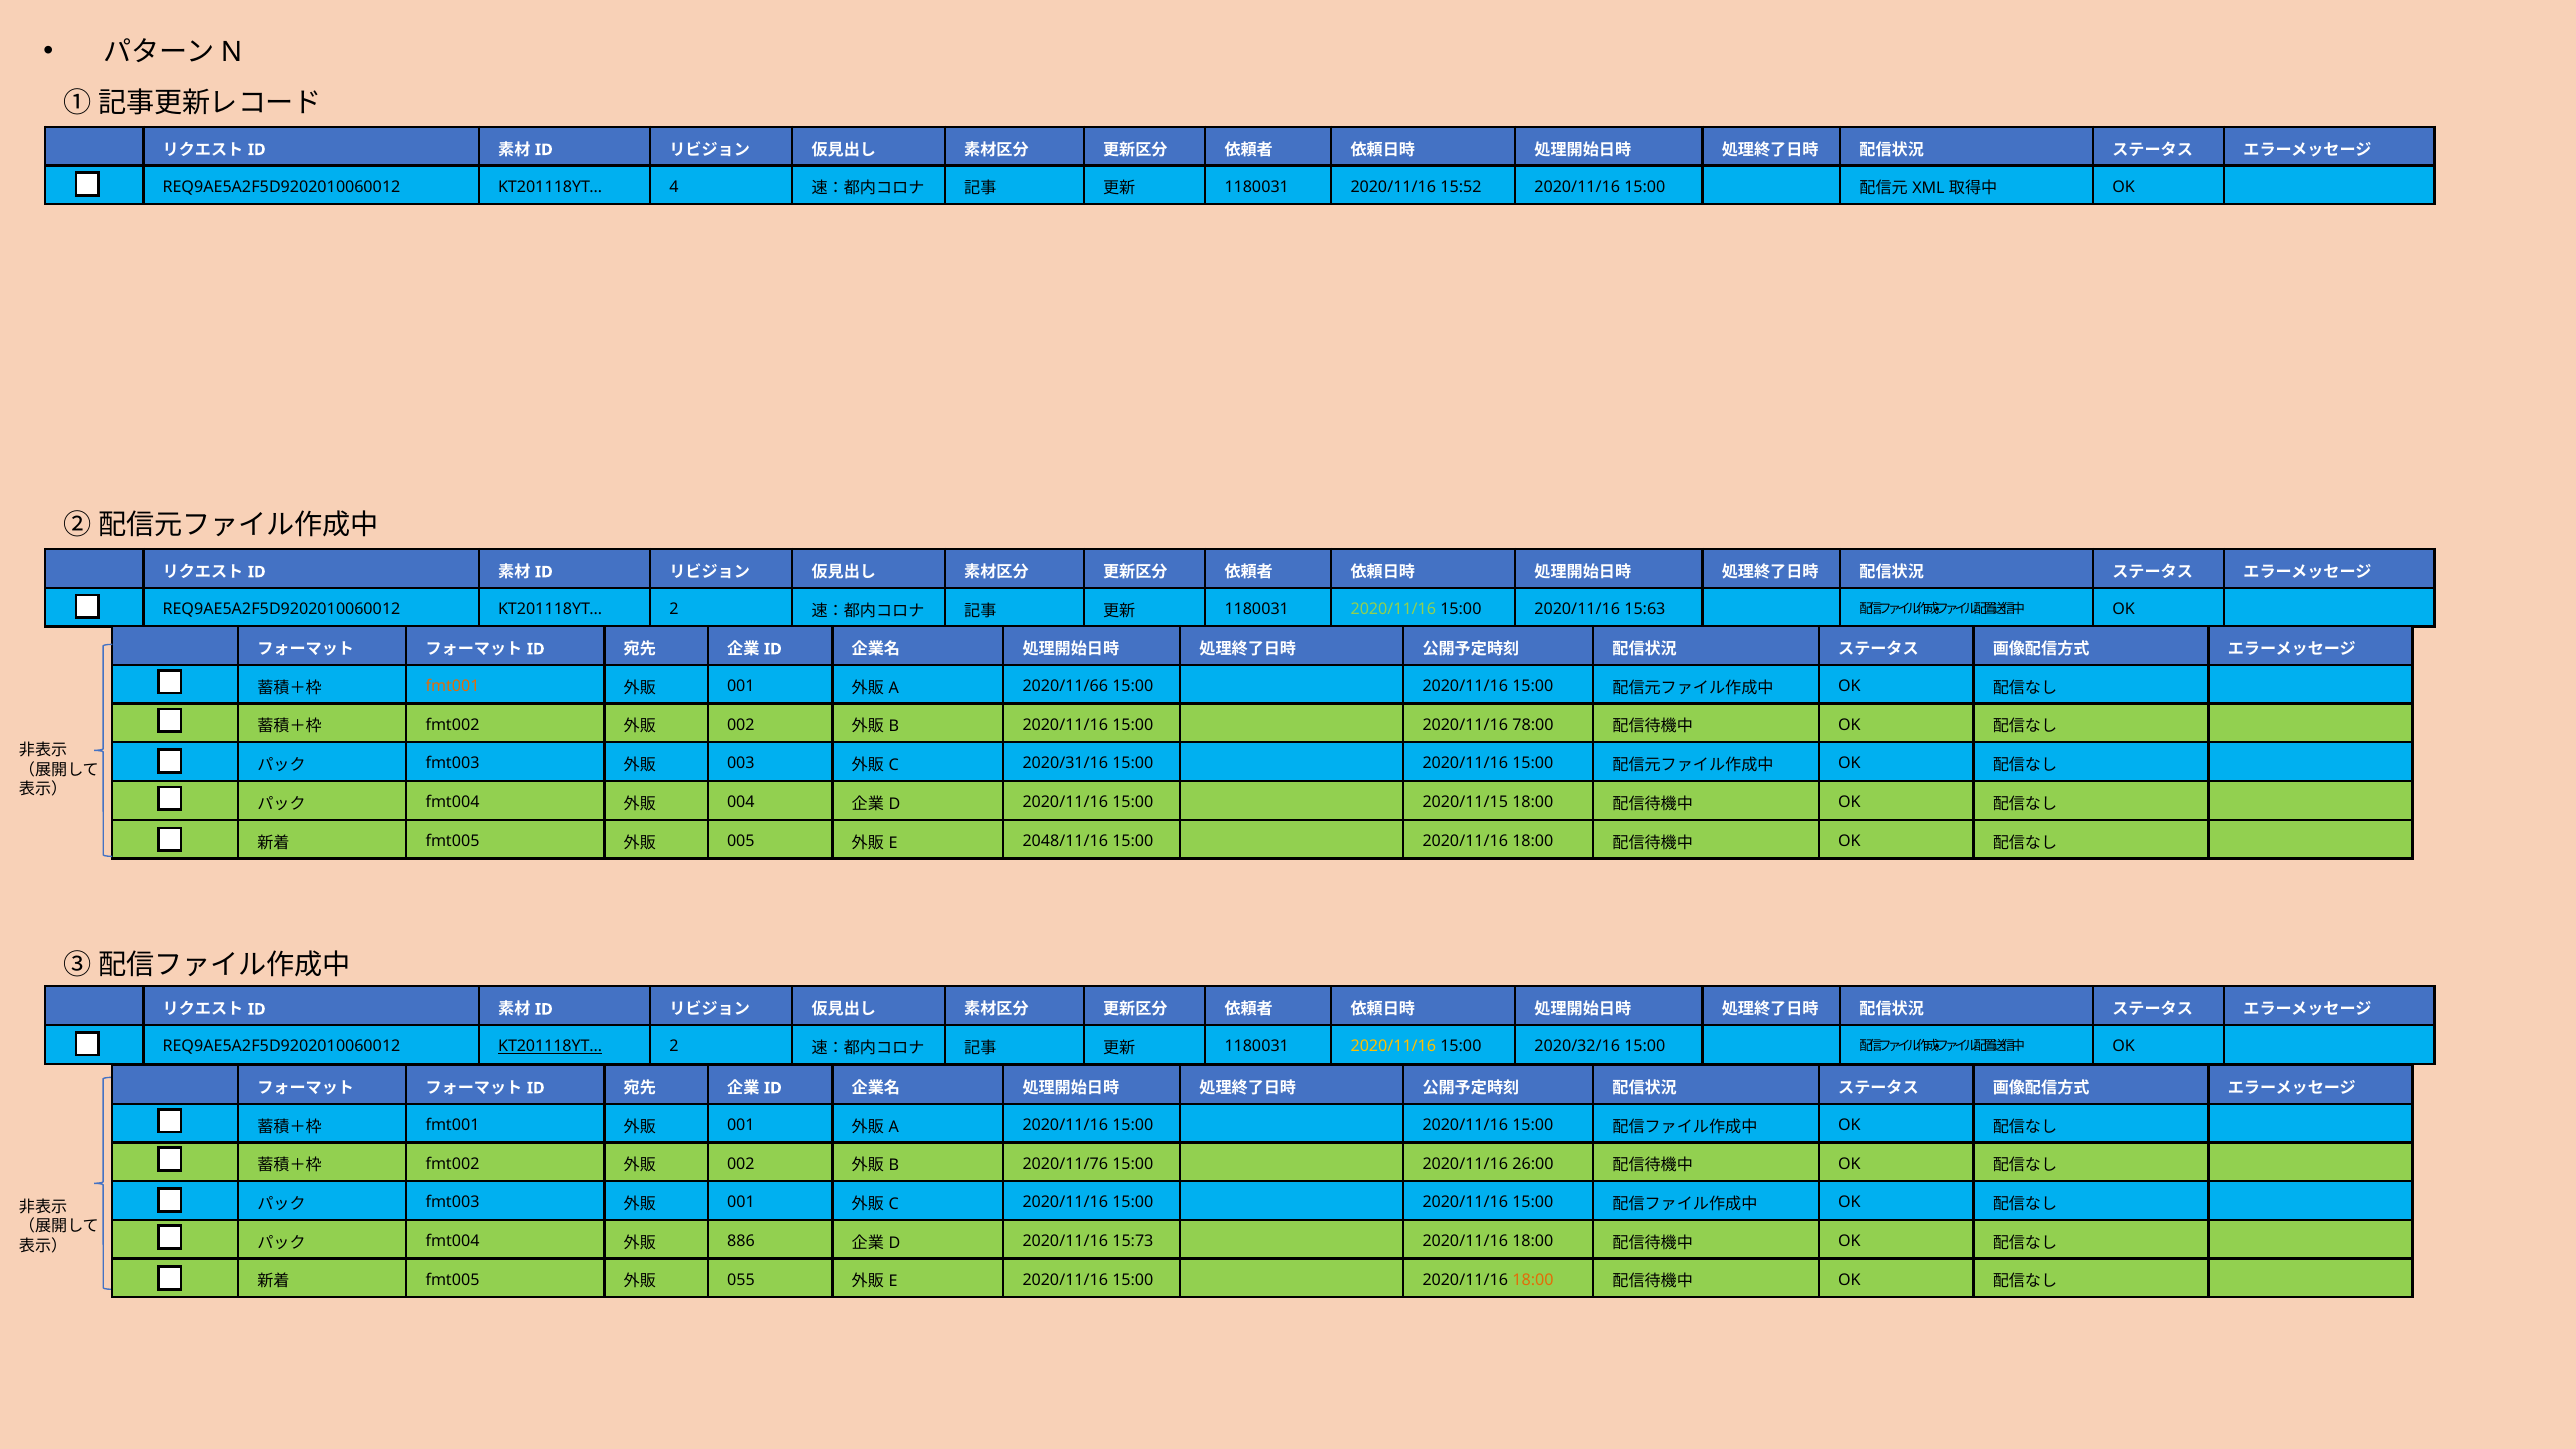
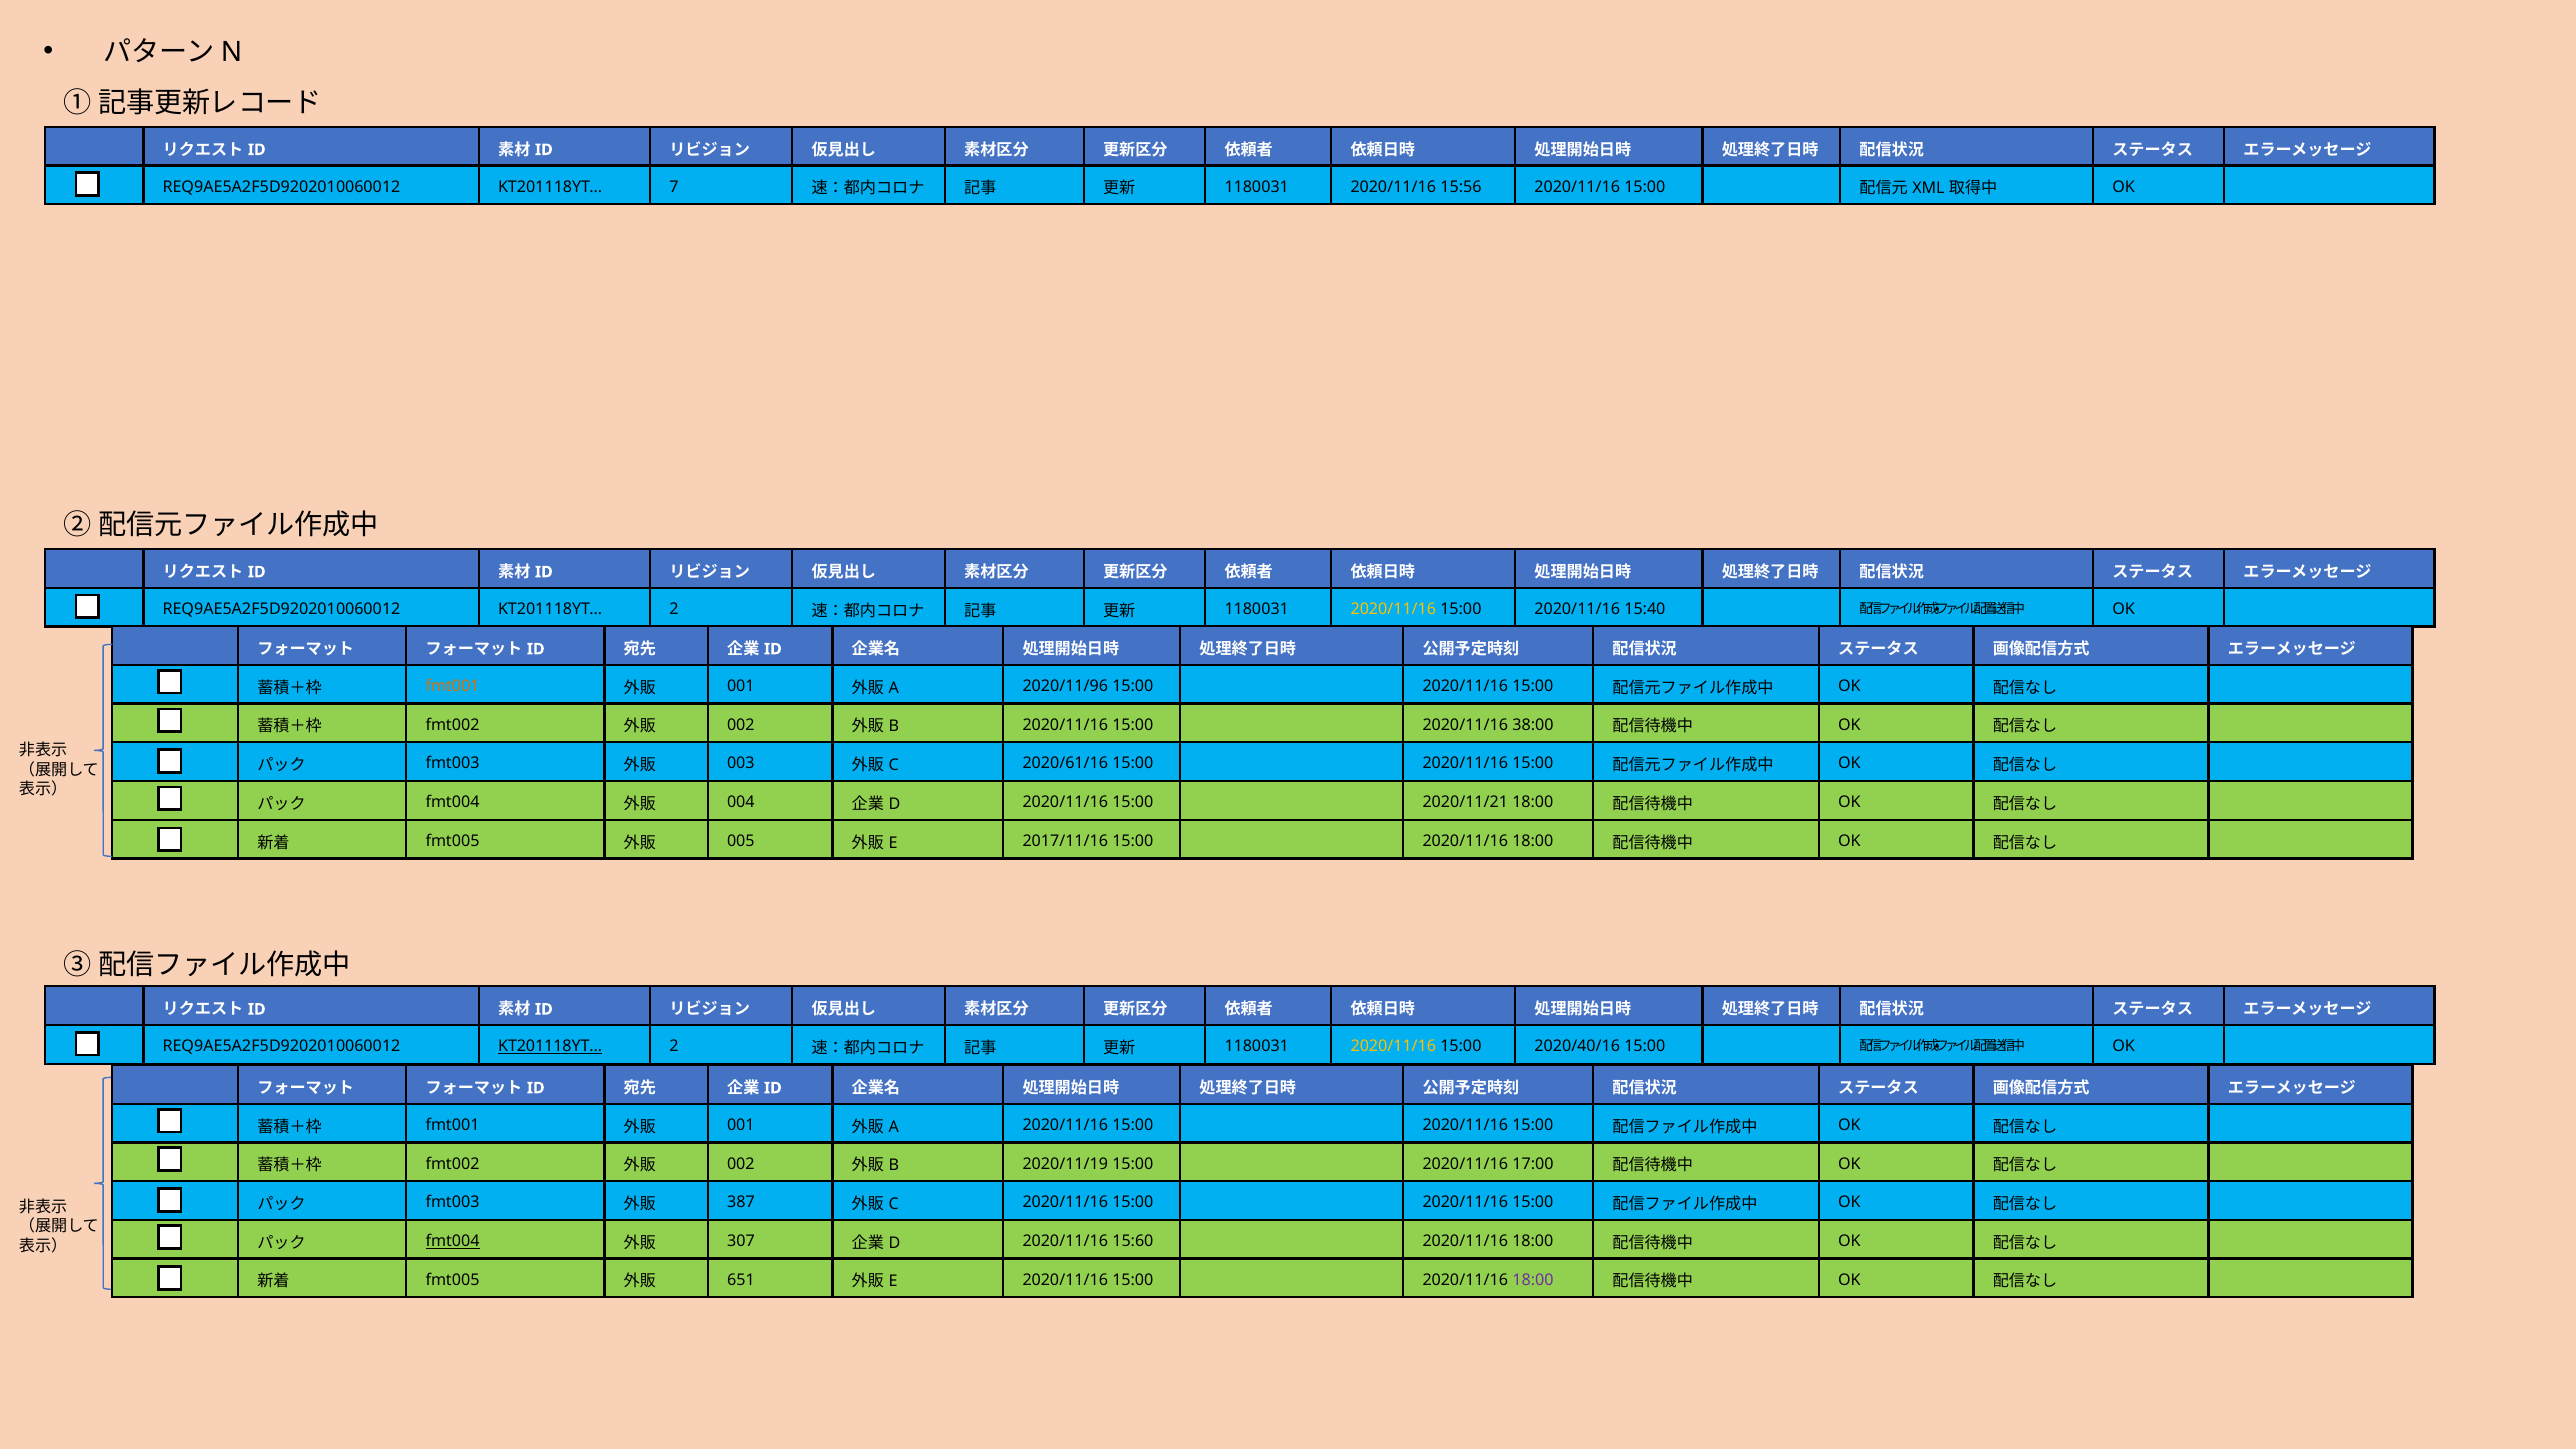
4: 4 -> 7 (674, 187)
15:52: 15:52 -> 15:56 (1461, 187)
2020/11/16 colour: light green -> yellow (1393, 609)
15:63: 15:63 -> 15:40 (1645, 609)
2020/11/66: 2020/11/66 -> 2020/11/96 (1065, 686)
78:00: 78:00 -> 38:00 (1533, 725)
2020/31/16: 2020/31/16 -> 2020/61/16 (1065, 764)
2020/11/15: 2020/11/15 -> 2020/11/21 (1465, 802)
2048/11/16: 2048/11/16 -> 2017/11/16 (1065, 841)
2020/32/16: 2020/32/16 -> 2020/40/16 (1577, 1046)
2020/11/76: 2020/11/76 -> 2020/11/19 (1065, 1164)
26:00: 26:00 -> 17:00 (1533, 1164)
001: 001 -> 387 (741, 1202)
fmt004 underline: none -> present (453, 1241)
886: 886 -> 307 (741, 1241)
15:73: 15:73 -> 15:60 (1133, 1241)
055: 055 -> 651 (741, 1280)
18:00 colour: orange -> purple (1533, 1280)
